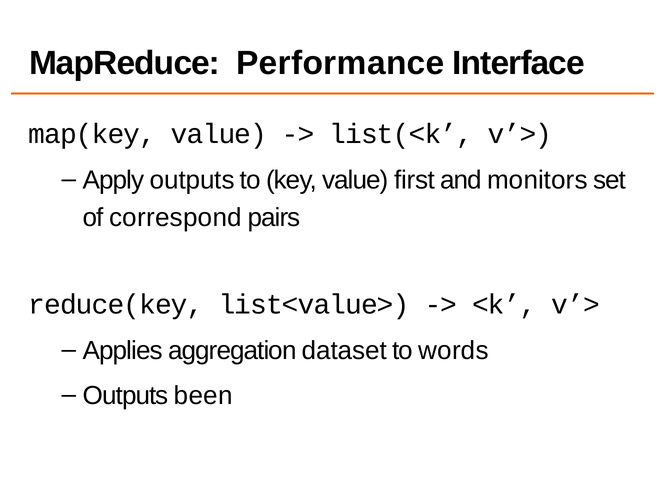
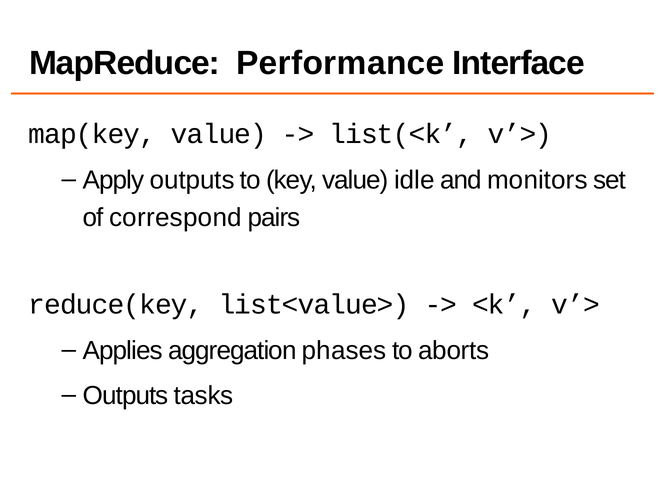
first: first -> idle (414, 180)
dataset: dataset -> phases (344, 351)
words: words -> aborts (454, 351)
been: been -> tasks (204, 396)
